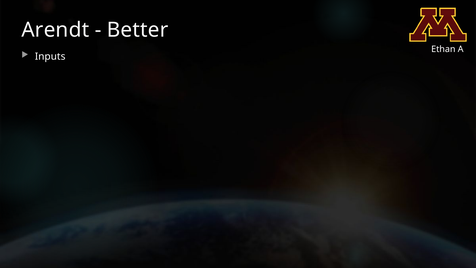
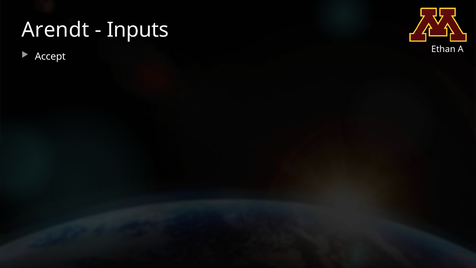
Better: Better -> Inputs (138, 30)
Inputs: Inputs -> Accept (50, 56)
